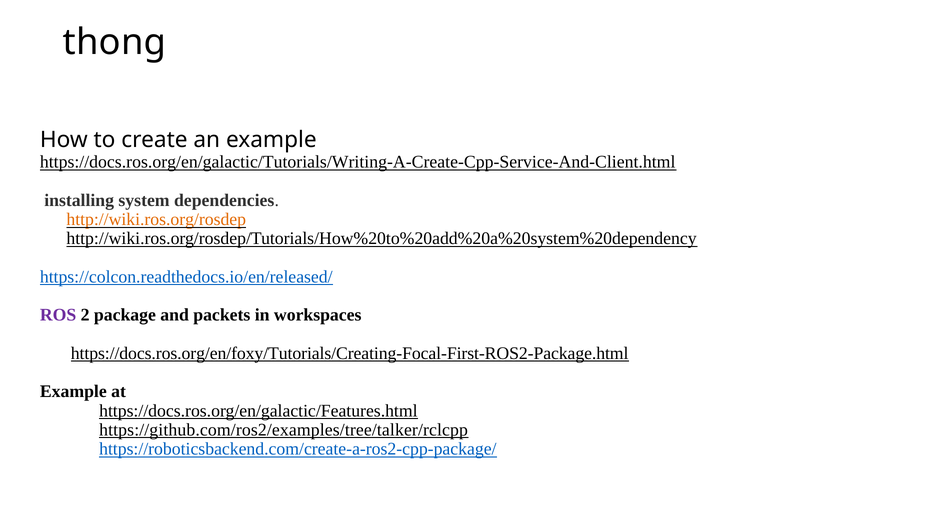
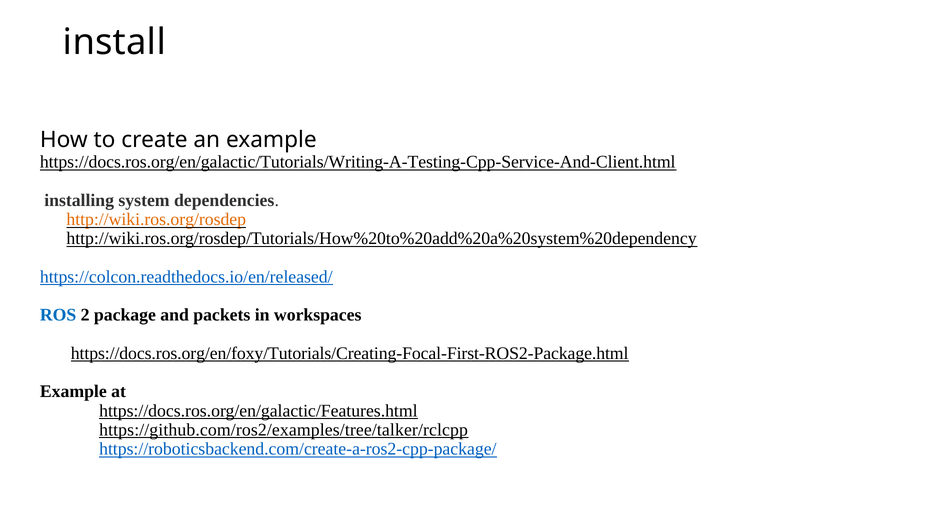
thong: thong -> install (114, 42)
https://docs.ros.org/en/galactic/Tutorials/Writing-A-Create-Cpp-Service-And-Client.html: https://docs.ros.org/en/galactic/Tutorials/Writing-A-Create-Cpp-Service-And-Client.html -> https://docs.ros.org/en/galactic/Tutorials/Writing-A-Testing-Cpp-Service-And-Client.html (358, 162)
ROS colour: purple -> blue (58, 315)
